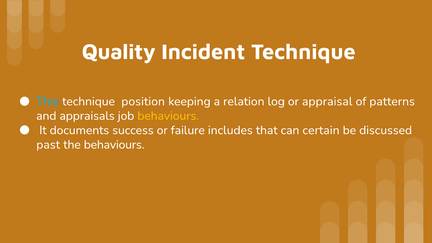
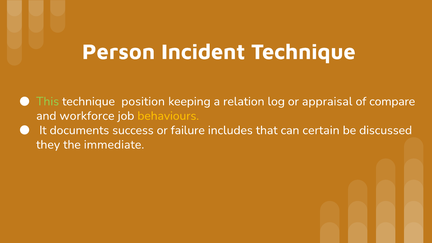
Quality: Quality -> Person (119, 52)
This colour: light blue -> light green (48, 101)
patterns: patterns -> compare (392, 101)
appraisals: appraisals -> workforce (87, 116)
past: past -> they (48, 145)
the behaviours: behaviours -> immediate (114, 145)
